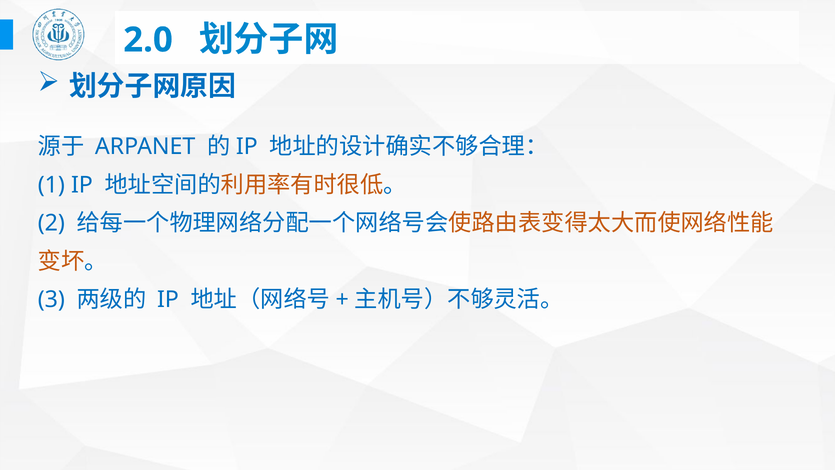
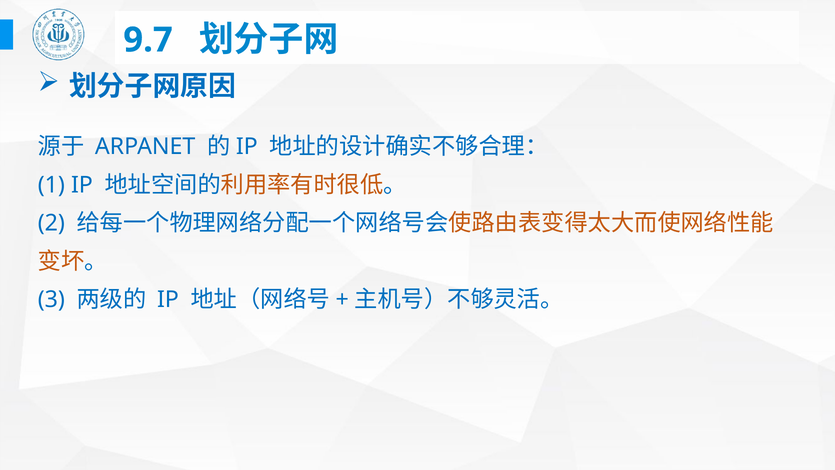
2.0: 2.0 -> 9.7 (148, 40)
